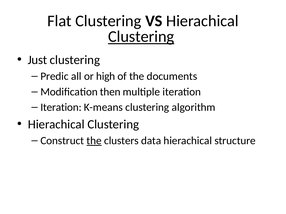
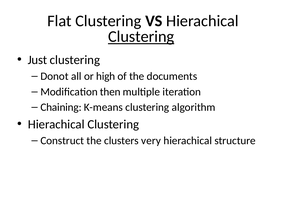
Predic: Predic -> Donot (54, 76)
Iteration: Iteration -> Chaining (61, 108)
the underline: present -> none (94, 141)
data: data -> very (151, 141)
